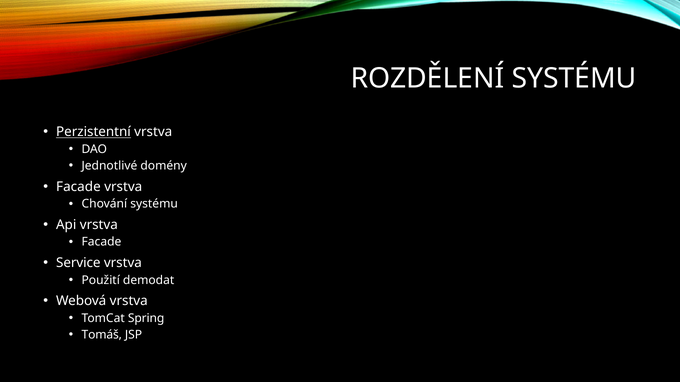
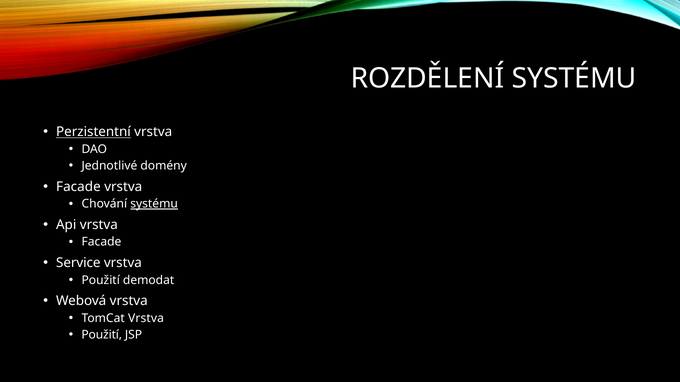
systému underline: none -> present (154, 204)
TomCat Spring: Spring -> Vrstva (146, 319)
Tomáš: Tomáš -> Použití (102, 335)
